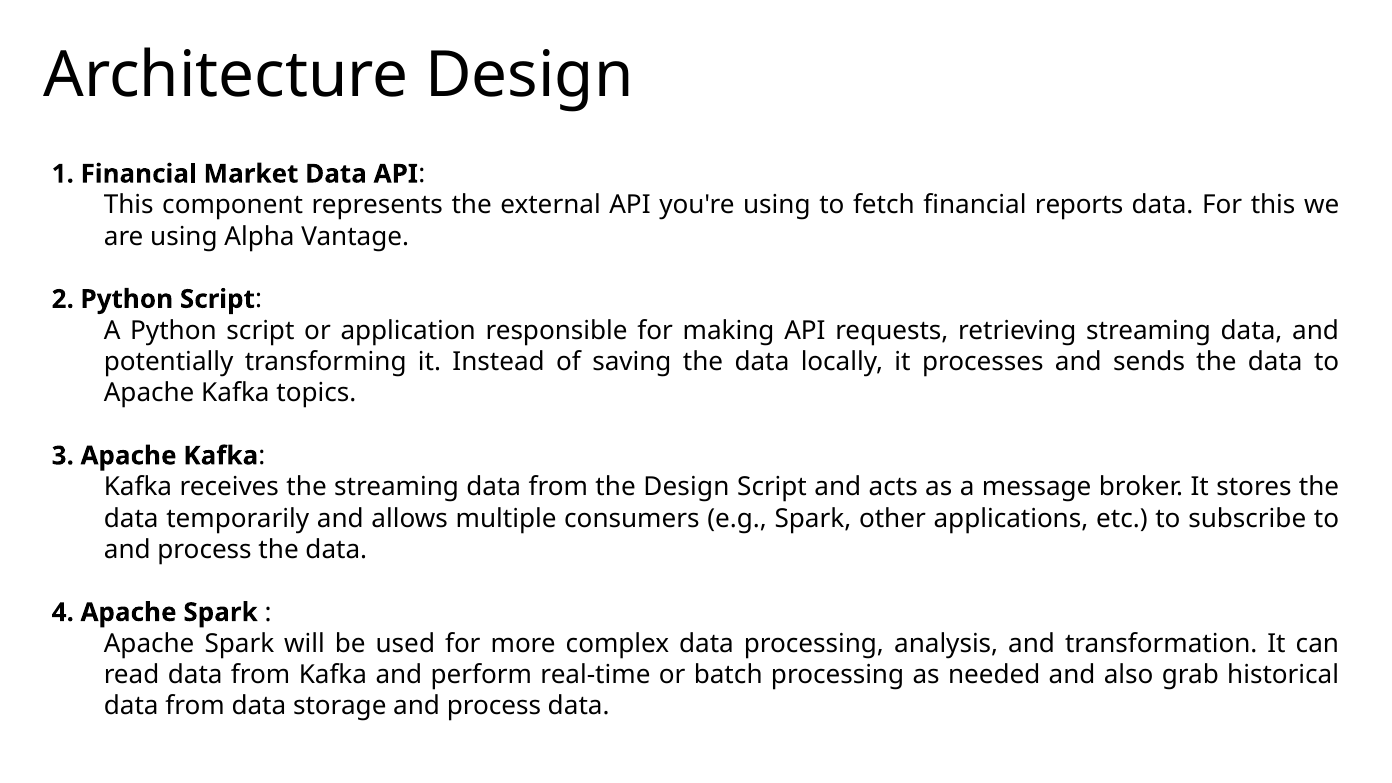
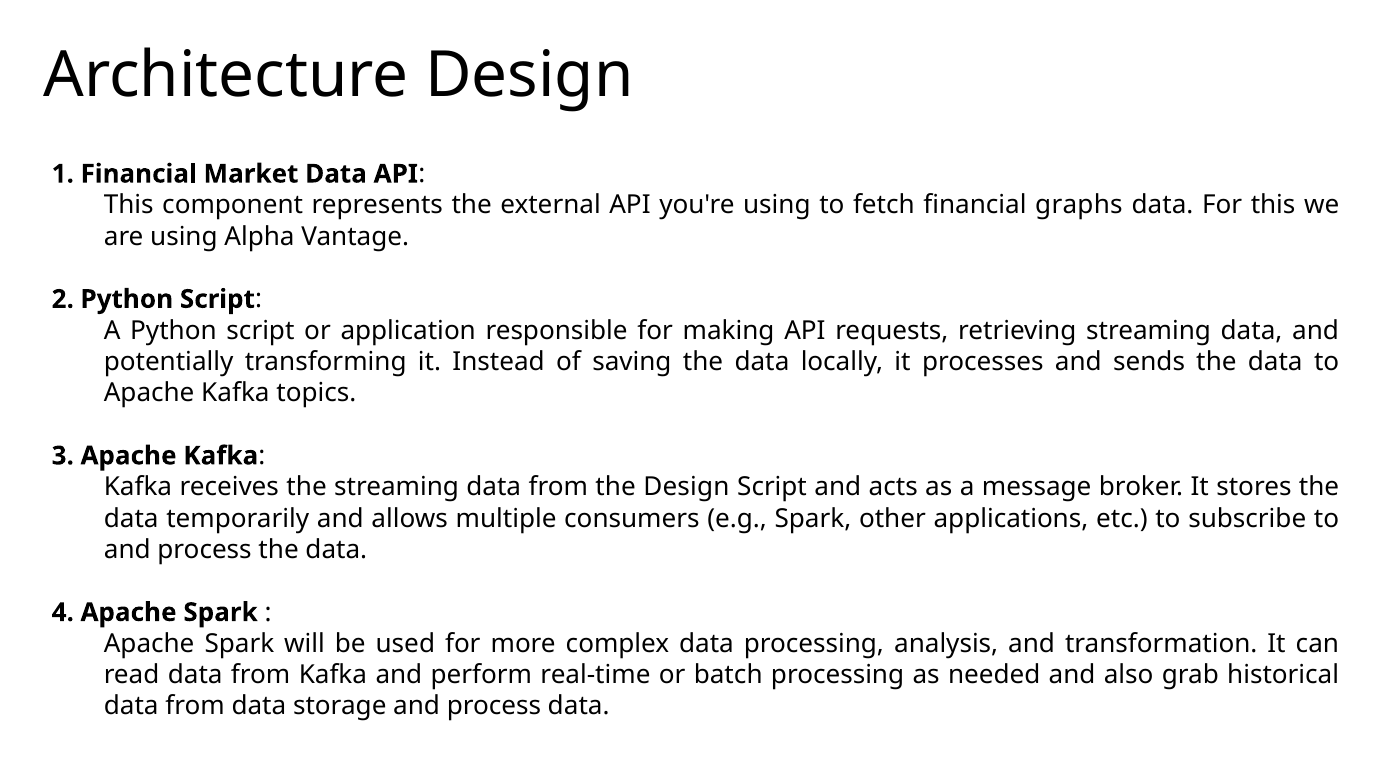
reports: reports -> graphs (1079, 205)
